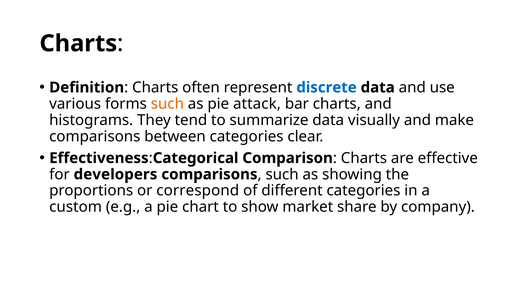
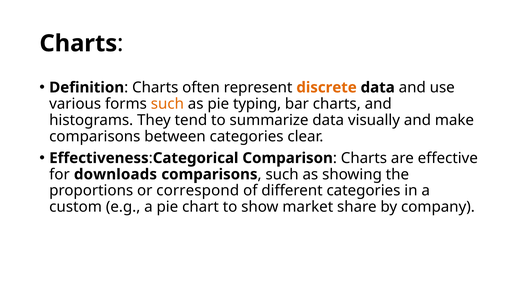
discrete colour: blue -> orange (327, 88)
attack: attack -> typing (257, 104)
developers: developers -> downloads (115, 175)
